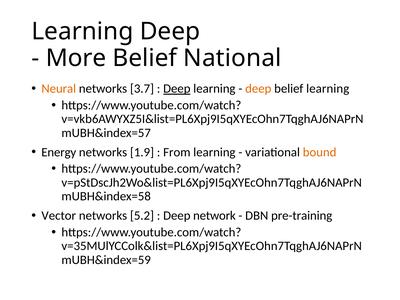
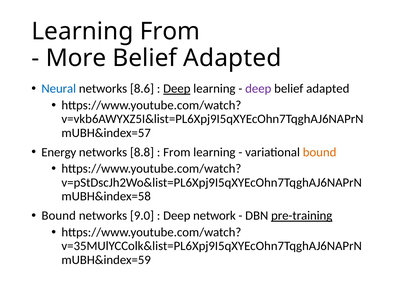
Learning Deep: Deep -> From (170, 32)
National: National -> Adapted (232, 58)
Neural colour: orange -> blue (59, 89)
3.7: 3.7 -> 8.6 (142, 89)
deep colour: orange -> purple (258, 89)
learning: learning -> adapted (328, 89)
1.9: 1.9 -> 8.8 (142, 152)
Vector: Vector -> Bound (59, 216)
5.2: 5.2 -> 9.0 (142, 216)
pre-training underline: none -> present (302, 216)
